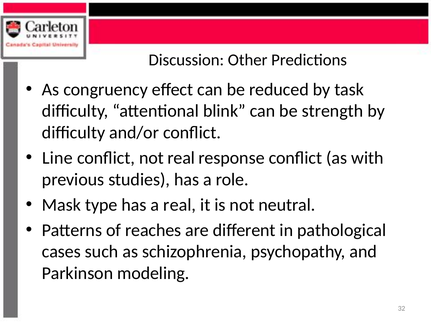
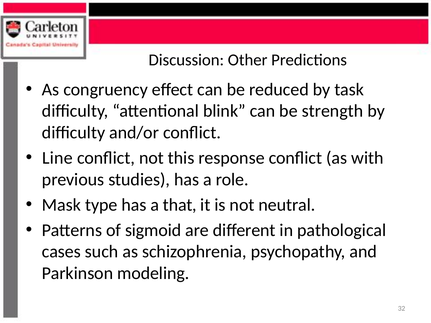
not real: real -> this (181, 158)
a real: real -> that (180, 205)
reaches: reaches -> sigmoid (153, 230)
